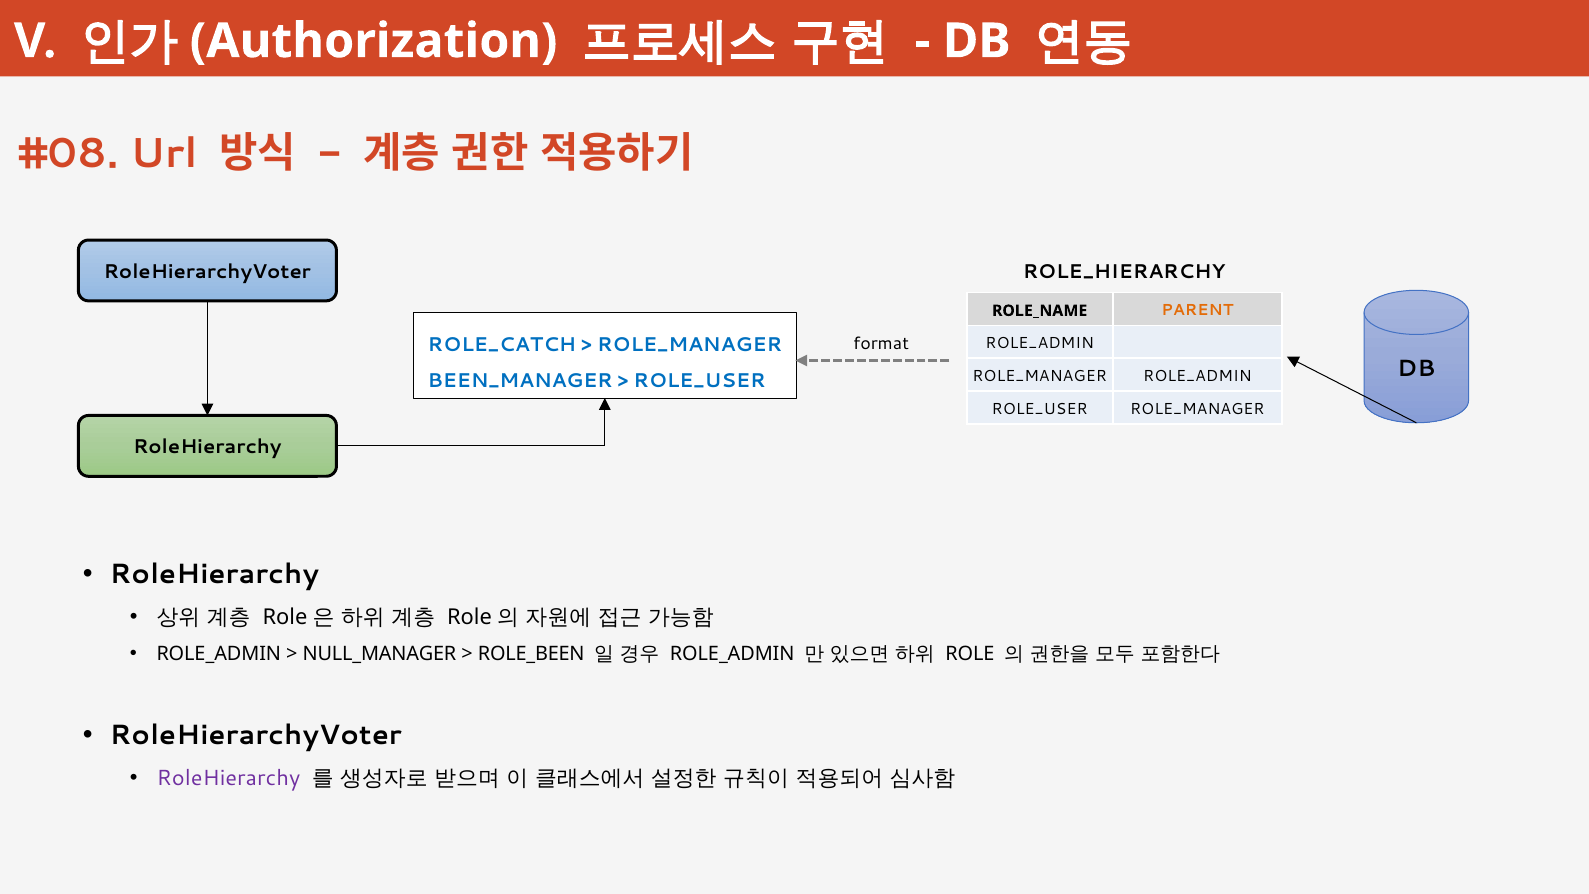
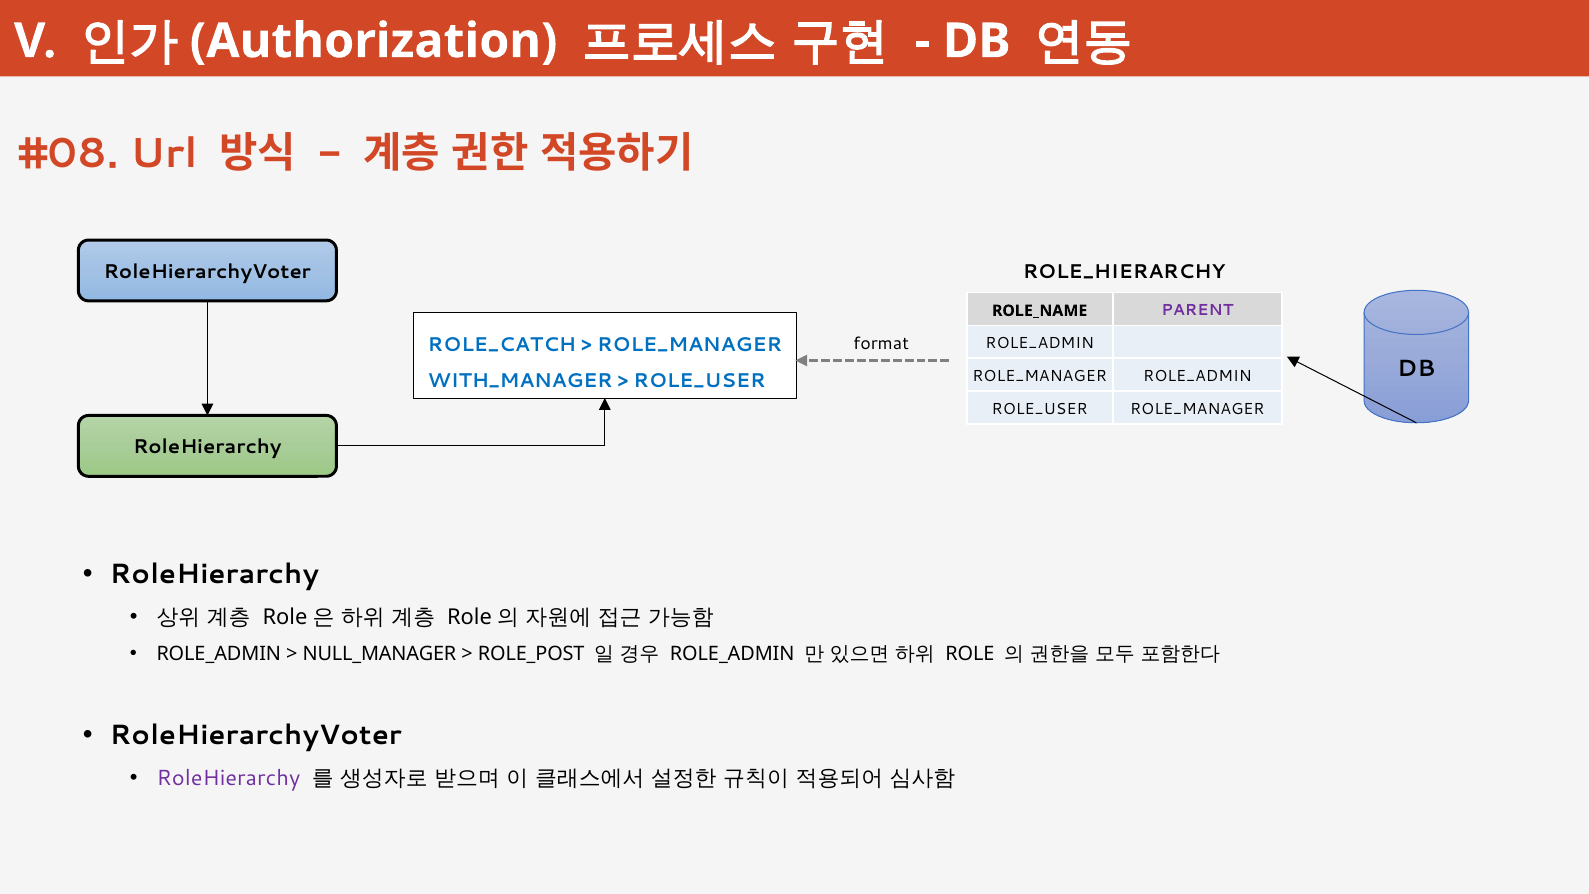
PARENT colour: orange -> purple (1197, 311)
BEEN_MANAGER: BEEN_MANAGER -> WITH_MANAGER (520, 380)
ROLE_BEEN: ROLE_BEEN -> ROLE_POST (531, 654)
